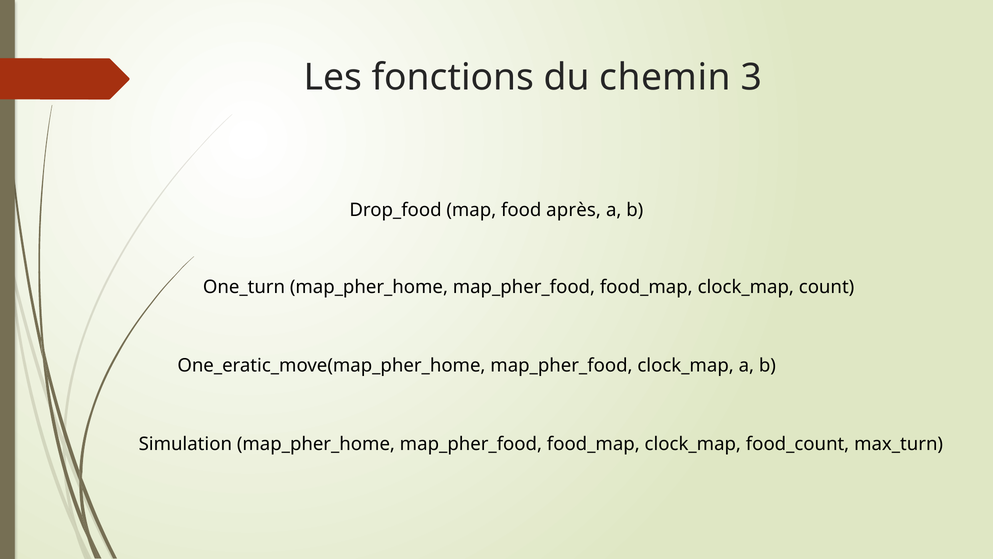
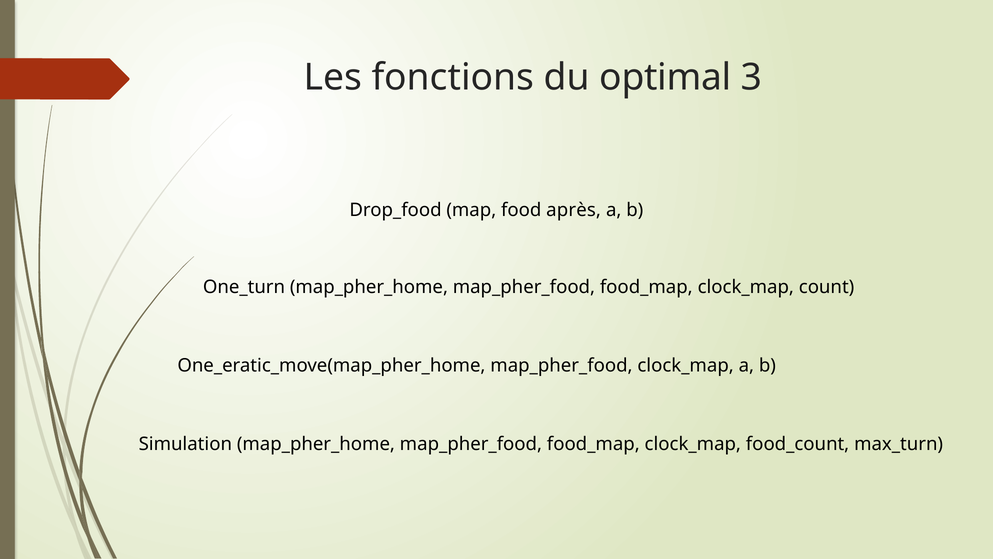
chemin: chemin -> optimal (665, 77)
